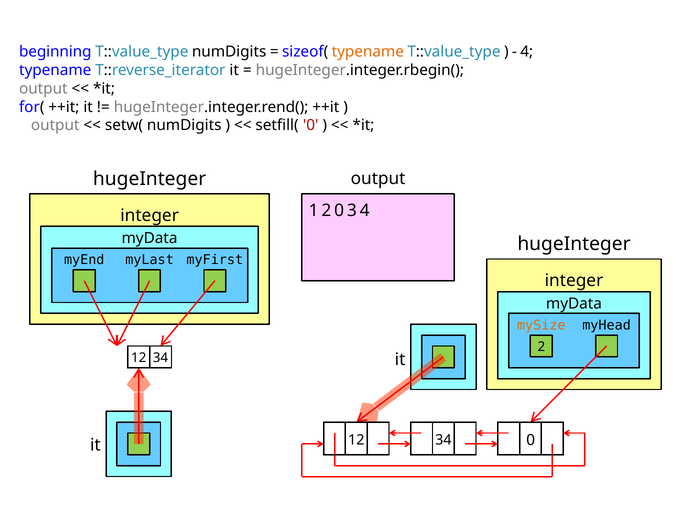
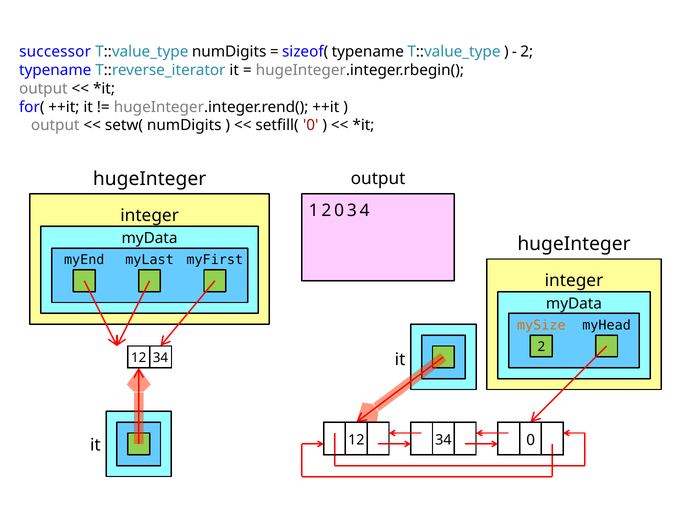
beginning: beginning -> successor (55, 52)
typename colour: orange -> black (368, 52)
4: 4 -> 2 (527, 52)
